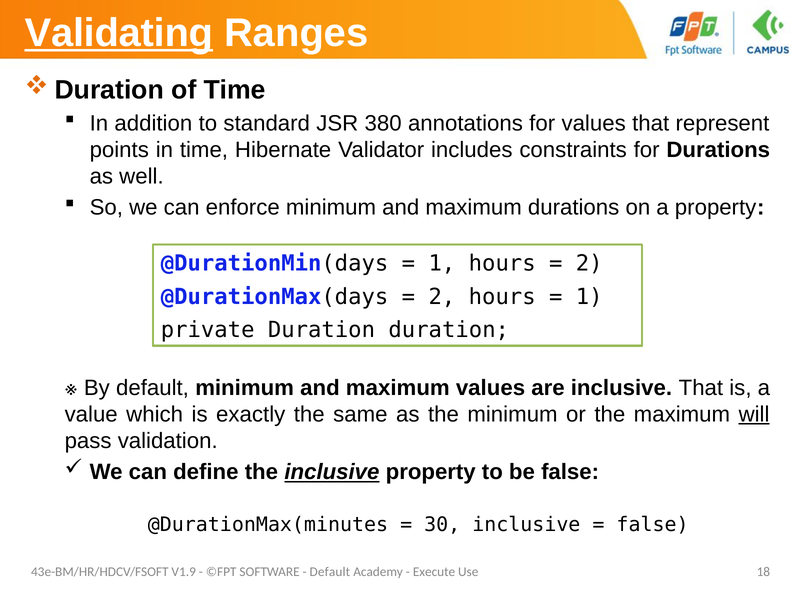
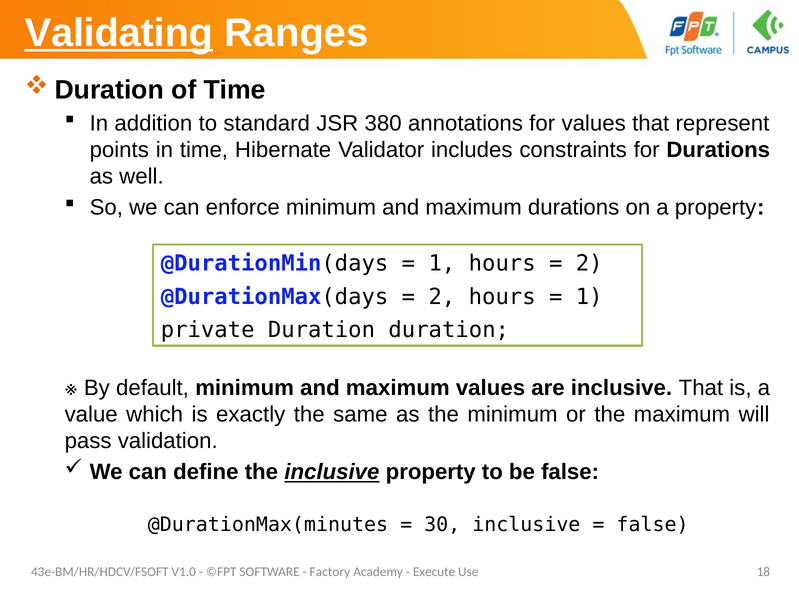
will underline: present -> none (754, 415)
V1.9: V1.9 -> V1.0 (184, 572)
Default: Default -> Factory (330, 572)
